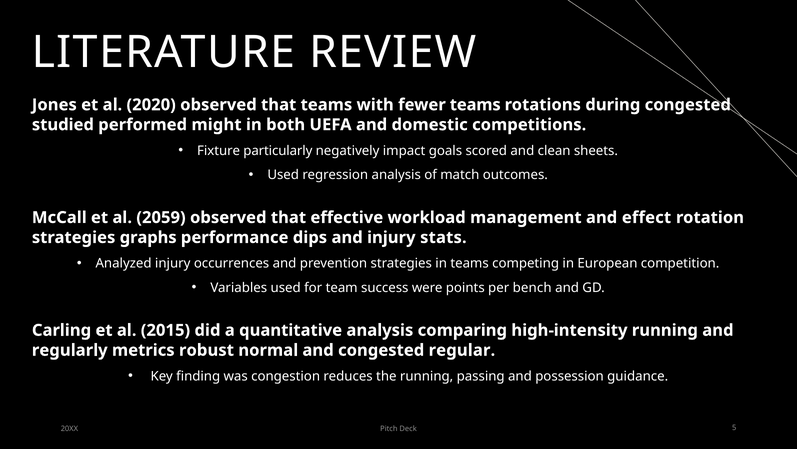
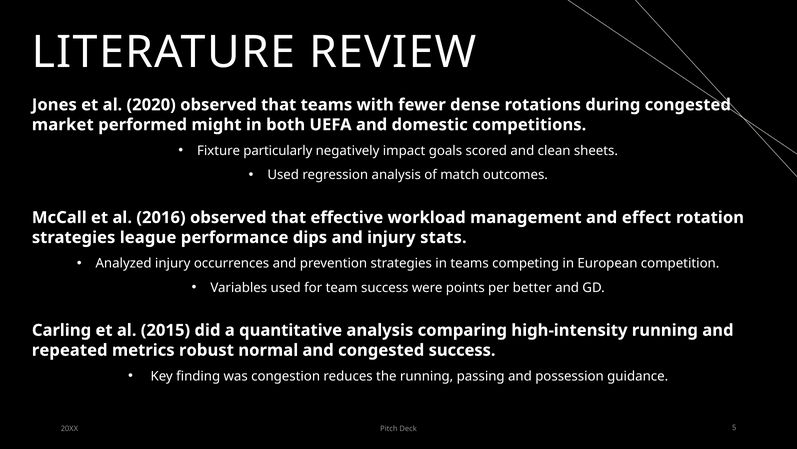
fewer teams: teams -> dense (475, 105)
studied: studied -> market (63, 125)
2059: 2059 -> 2016 (161, 217)
graphs: graphs -> league (148, 237)
bench: bench -> better (532, 287)
regularly: regularly -> repeated (70, 350)
congested regular: regular -> success (462, 350)
